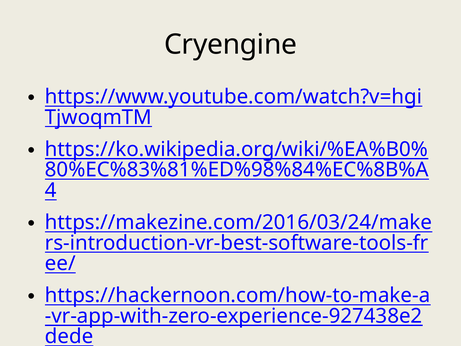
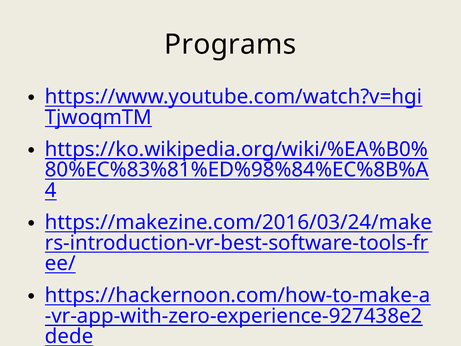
Cryengine: Cryengine -> Programs (230, 45)
